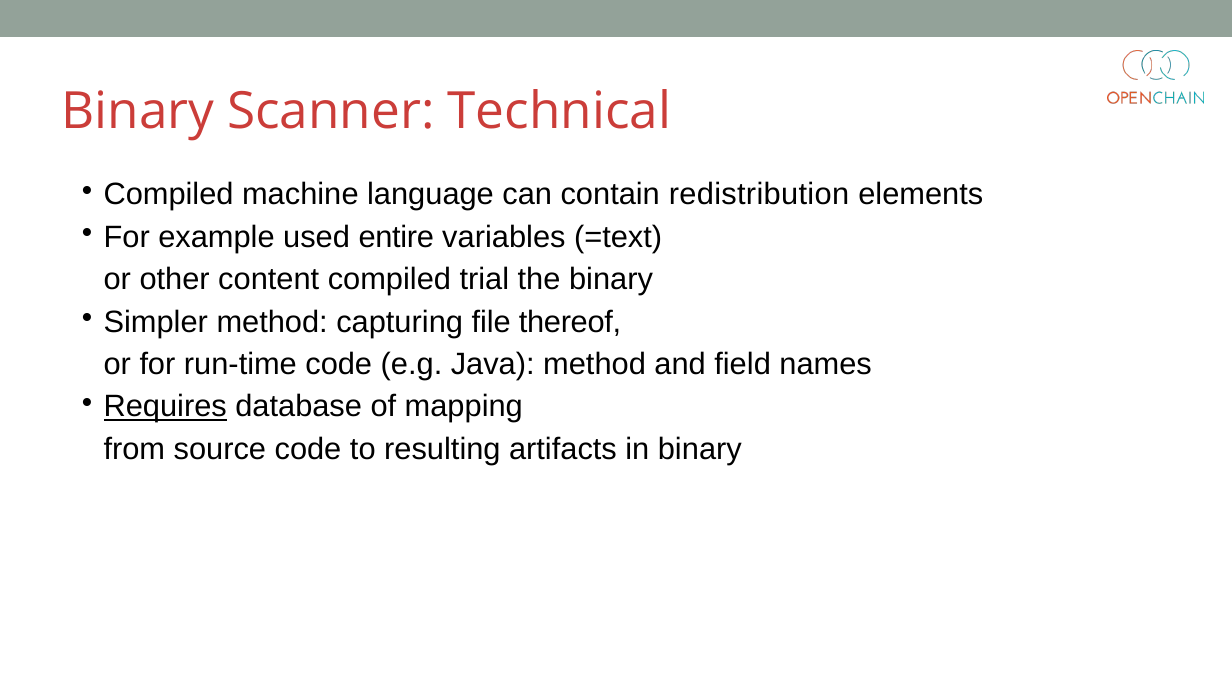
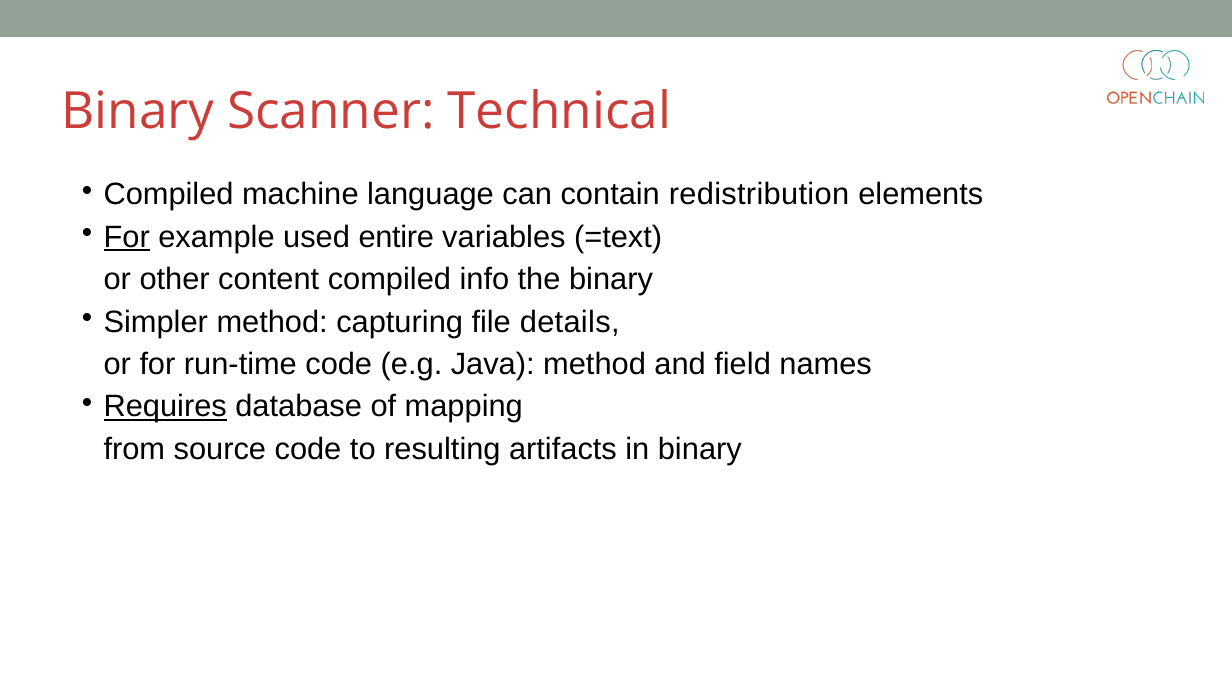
For underline: none -> present (127, 237)
trial: trial -> info (484, 279)
thereof: thereof -> details (570, 322)
